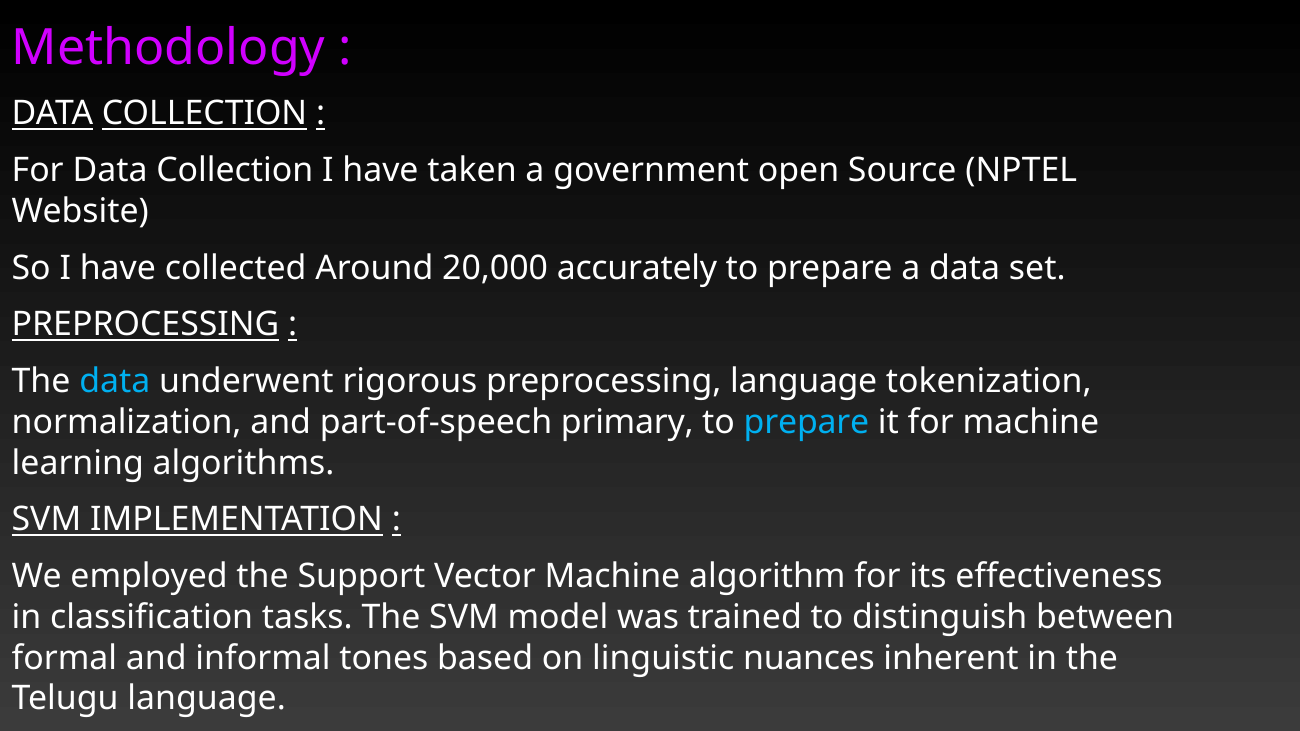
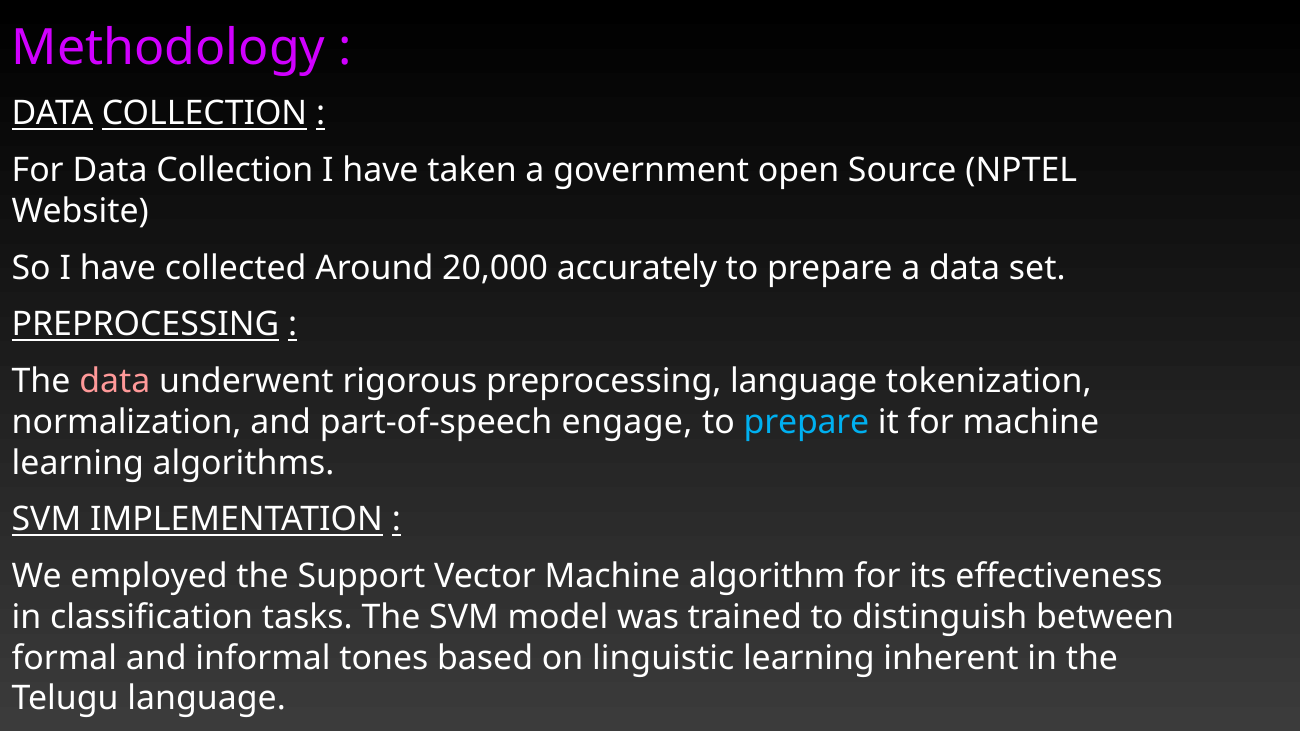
data colour: light blue -> pink (115, 382)
primary: primary -> engage (627, 422)
linguistic nuances: nuances -> learning (809, 658)
